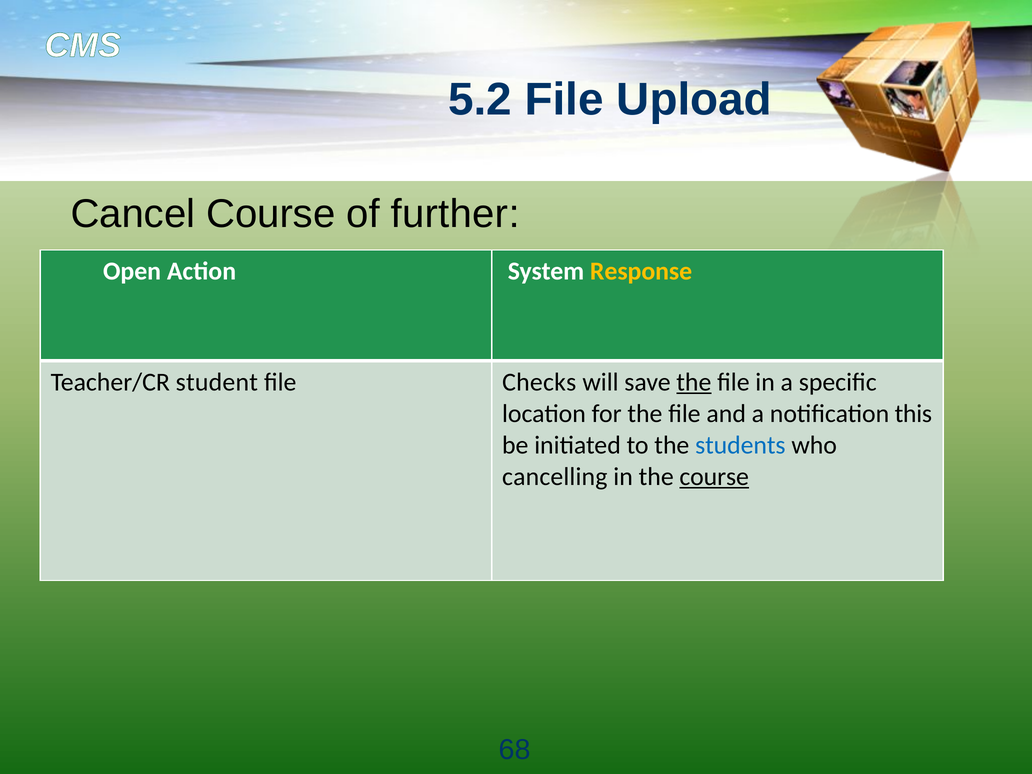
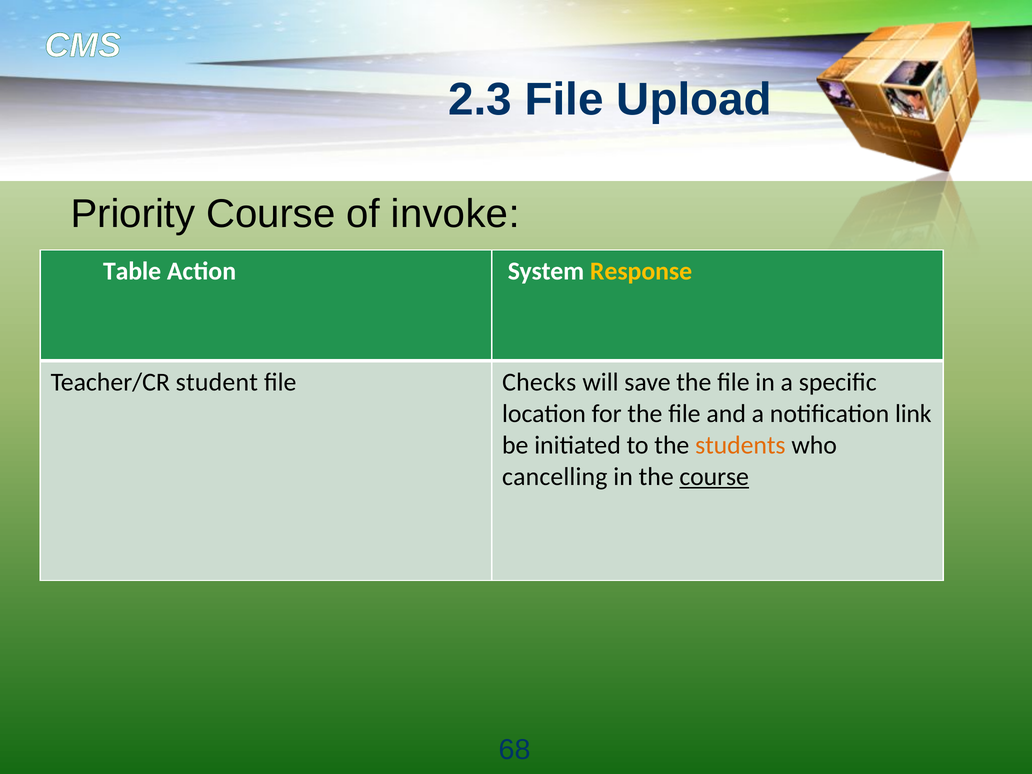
5.2: 5.2 -> 2.3 (480, 99)
Cancel: Cancel -> Priority (133, 214)
further: further -> invoke (455, 214)
Open: Open -> Table (132, 271)
the underline: present -> none (694, 382)
this: this -> link (913, 414)
students colour: blue -> orange (740, 445)
